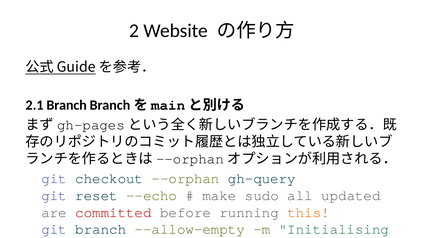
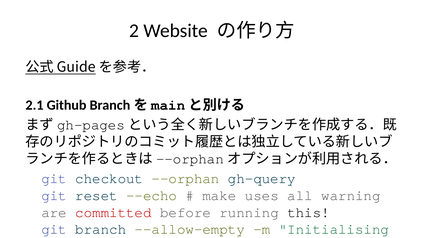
2.1 Branch: Branch -> Github (67, 105)
make sudo: sudo -> uses (262, 196)
updated: updated -> warning (351, 196)
this colour: orange -> black (309, 213)
